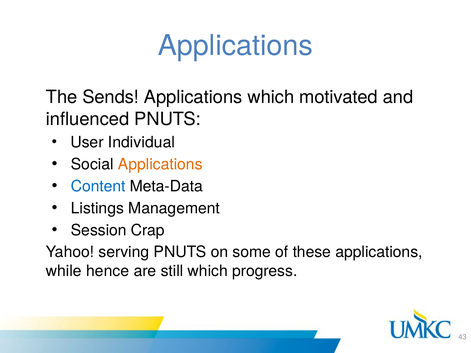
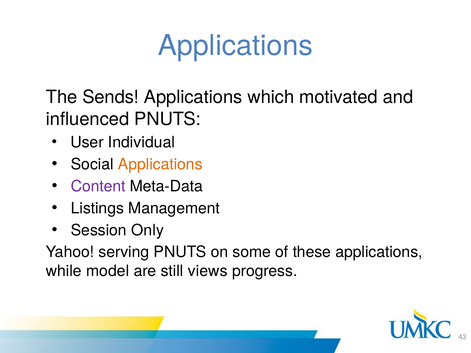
Content colour: blue -> purple (98, 186)
Crap: Crap -> Only (148, 230)
hence: hence -> model (108, 271)
still which: which -> views (208, 271)
